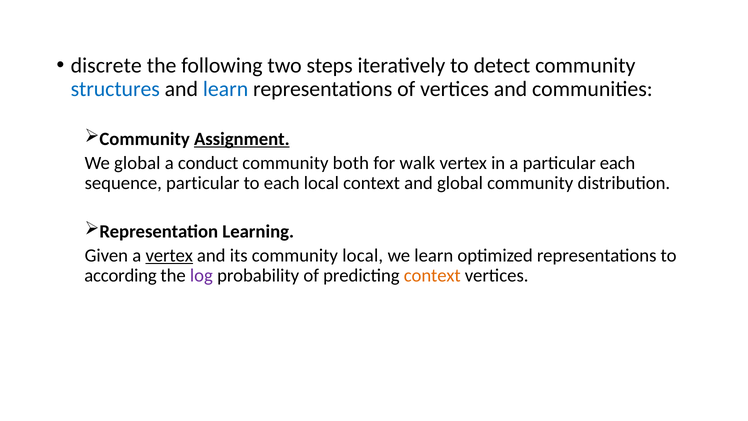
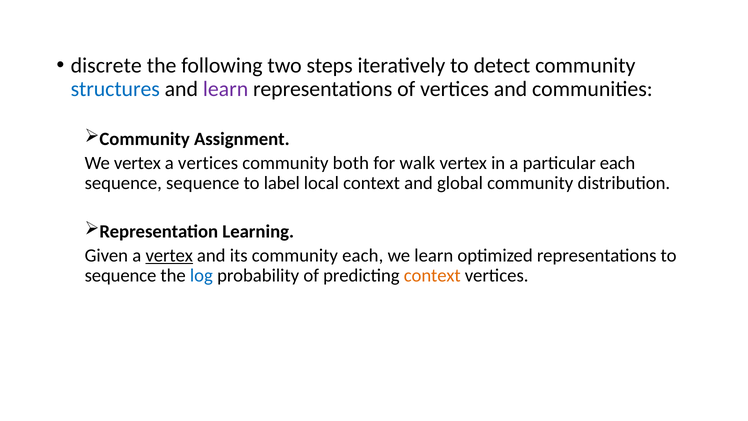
learn colour: blue -> purple (226, 89)
Assignment underline: present -> none (242, 139)
We global: global -> vertex (137, 163)
a conduct: conduct -> vertices (208, 163)
sequence particular: particular -> sequence (203, 183)
to each: each -> label (282, 183)
community local: local -> each (363, 255)
according: according -> sequence (120, 276)
log colour: purple -> blue (201, 276)
